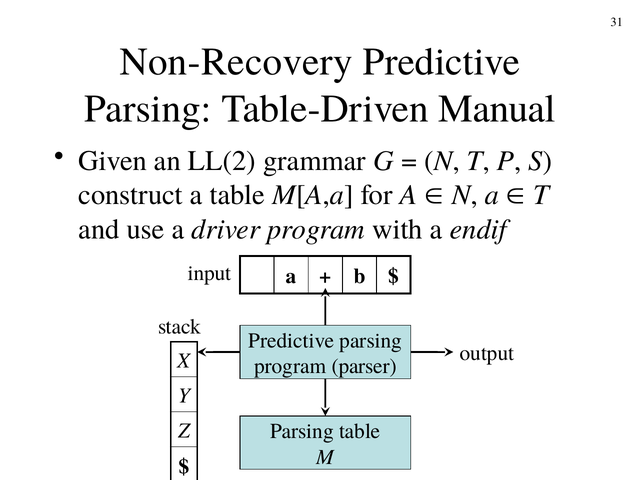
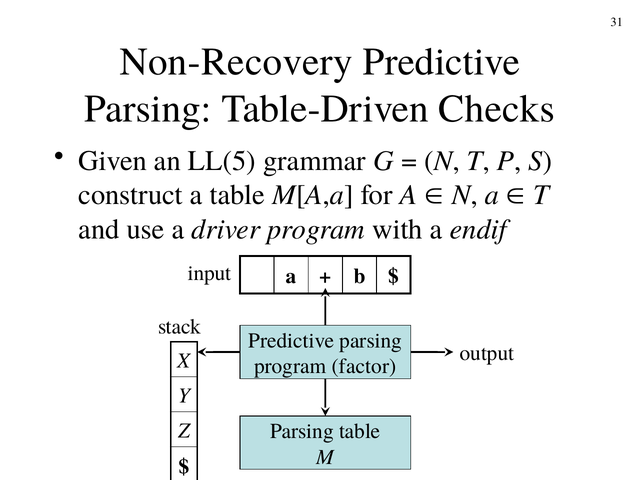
Manual: Manual -> Checks (497, 109)
LL(2: LL(2 -> LL(5 (222, 161)
parser: parser -> factor (364, 366)
